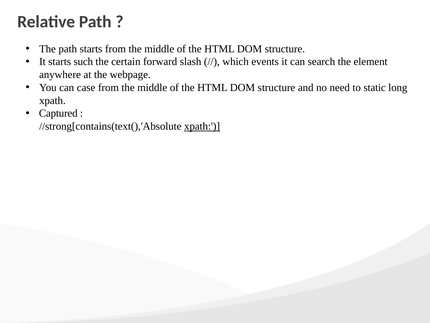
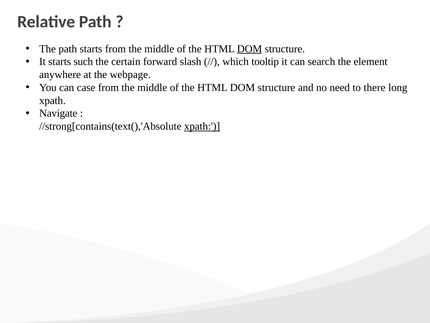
DOM underline: none -> present (250, 49)
events: events -> tooltip (265, 62)
static: static -> there (375, 87)
Captured: Captured -> Navigate (58, 113)
